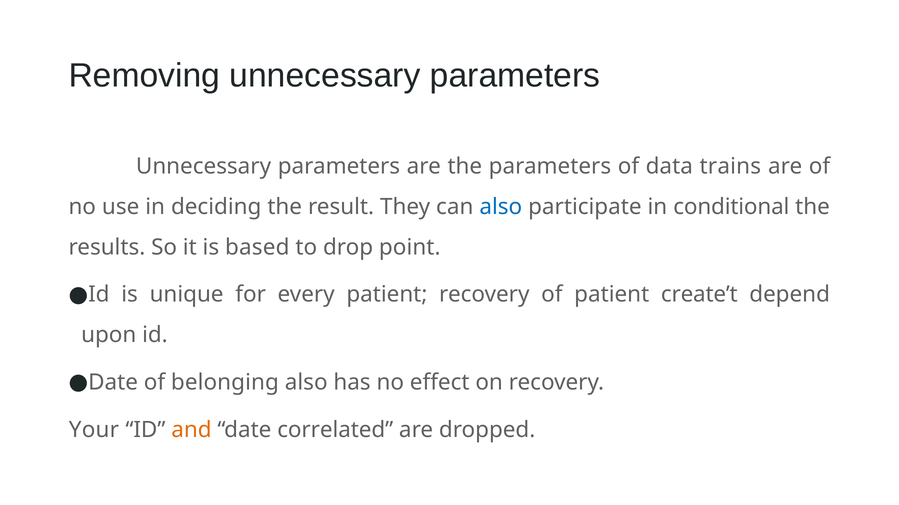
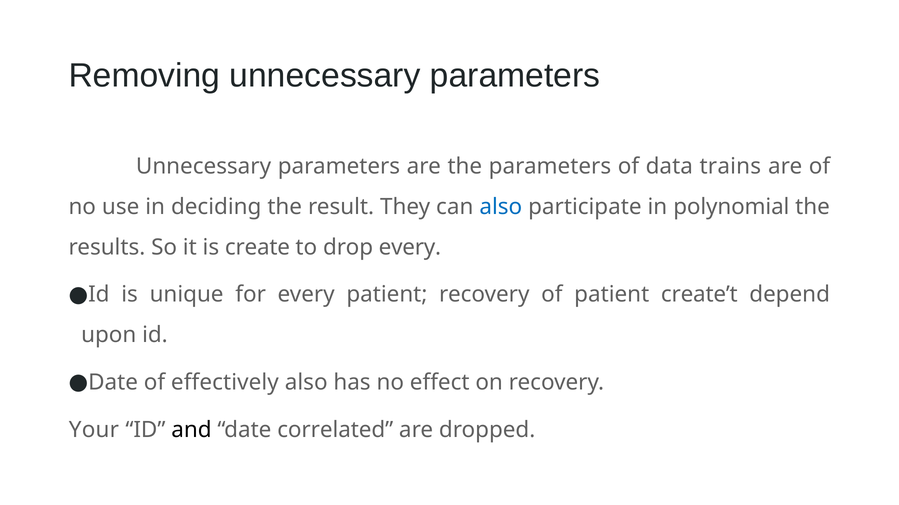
conditional: conditional -> polynomial (731, 207)
based: based -> create (257, 247)
drop point: point -> every (410, 247)
belonging: belonging -> effectively (225, 383)
and colour: orange -> black (191, 430)
